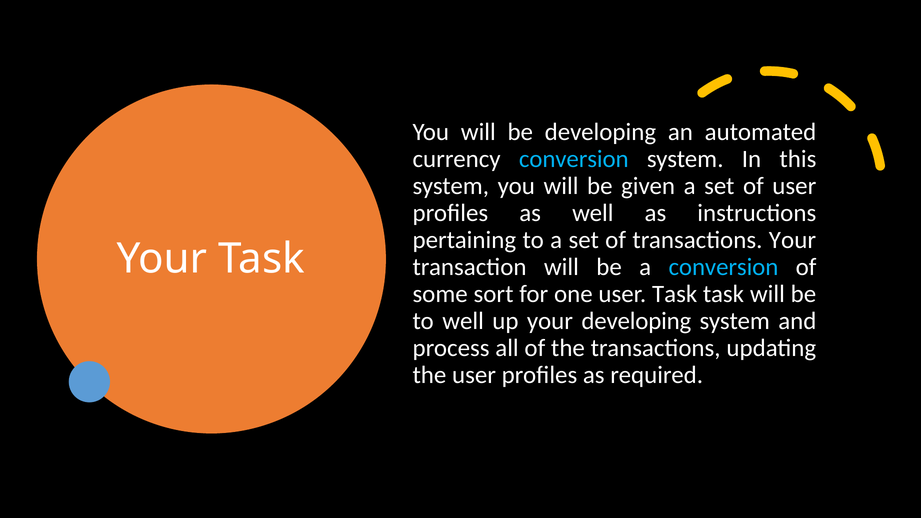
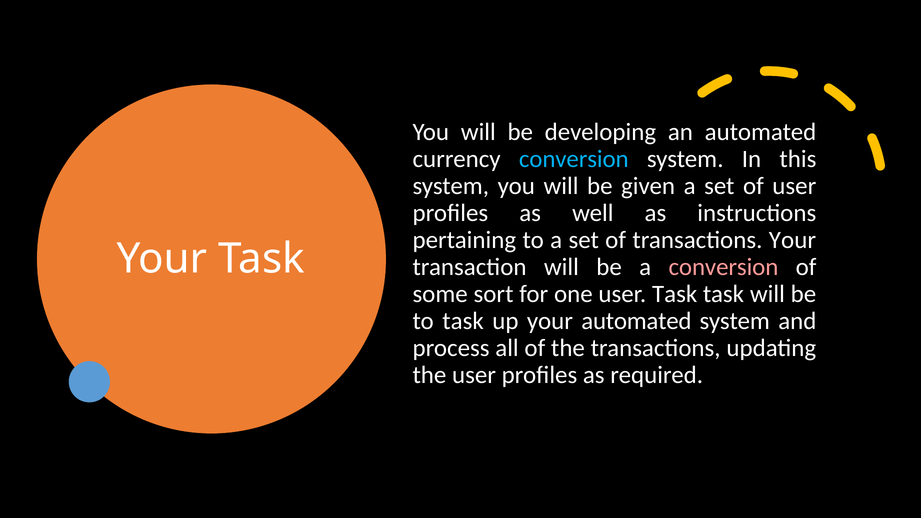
conversion colour: light blue -> pink (723, 267)
to well: well -> task (463, 321)
your developing: developing -> automated (636, 321)
